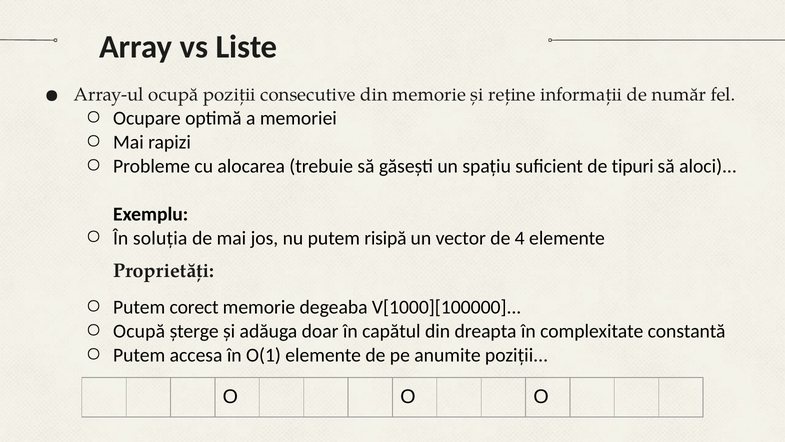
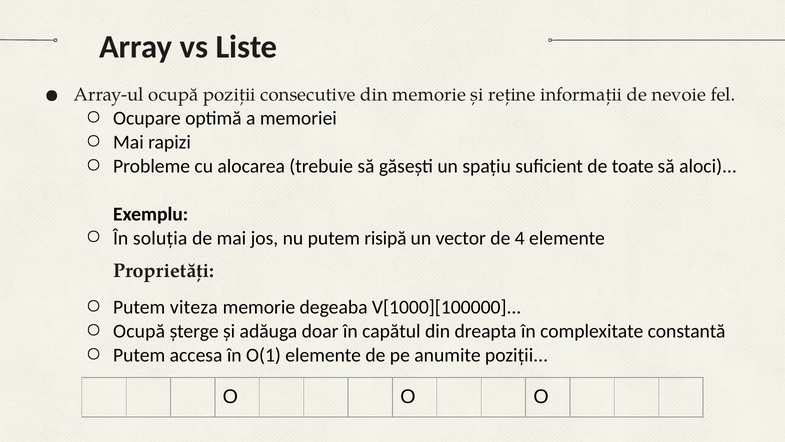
număr: număr -> nevoie (679, 95)
tipuri: tipuri -> toate (633, 166)
corect: corect -> viteza (194, 307)
